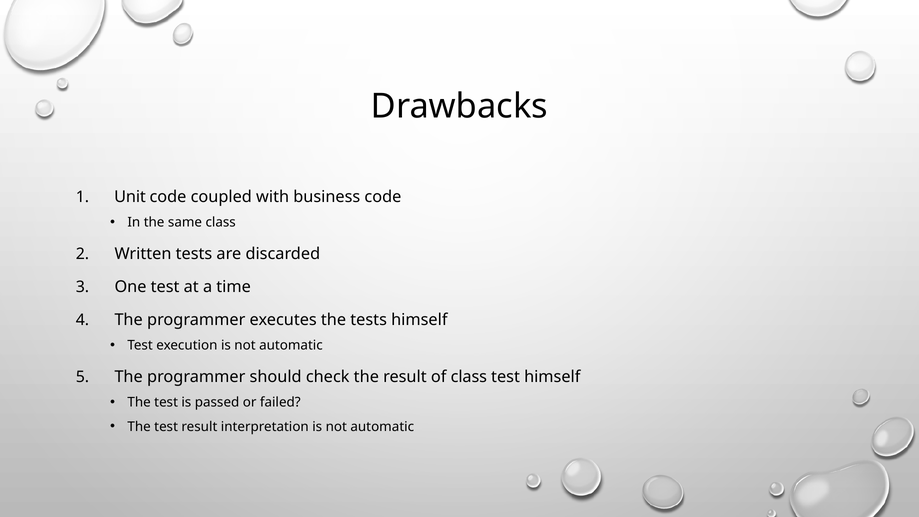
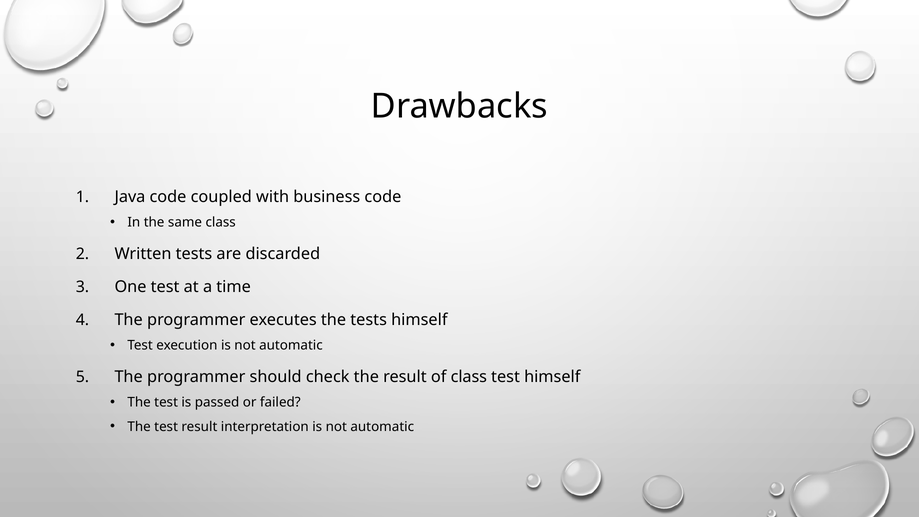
Unit: Unit -> Java (130, 197)
